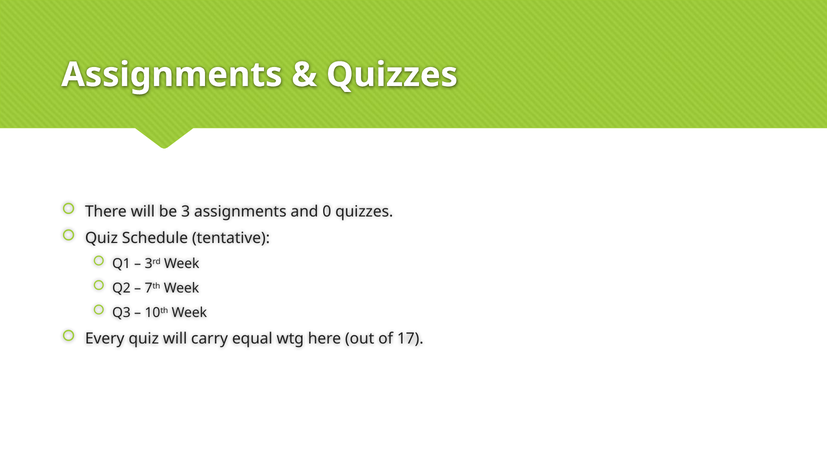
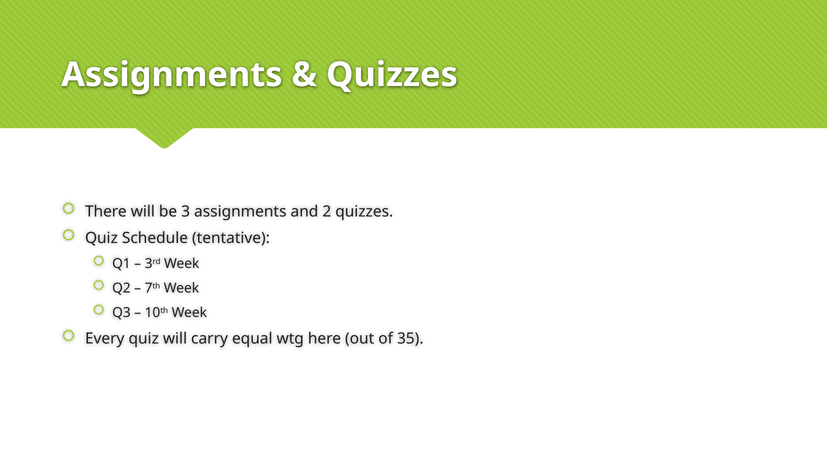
0: 0 -> 2 (327, 212)
17: 17 -> 35 (410, 339)
